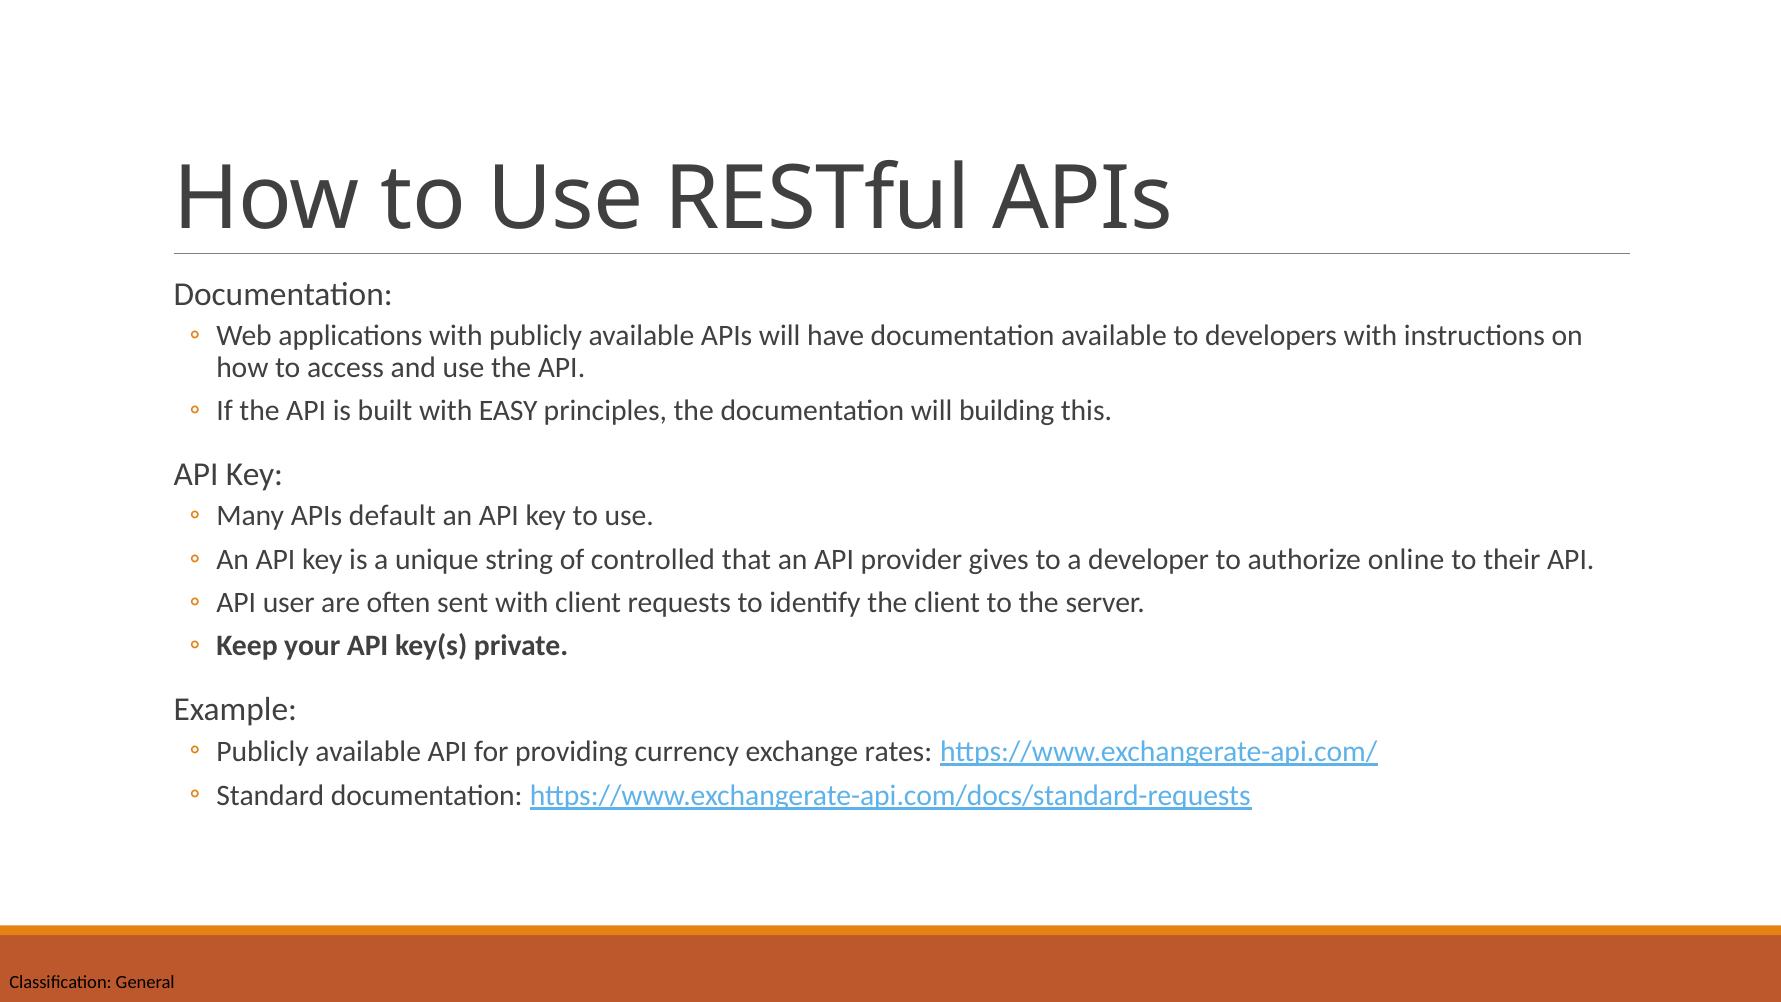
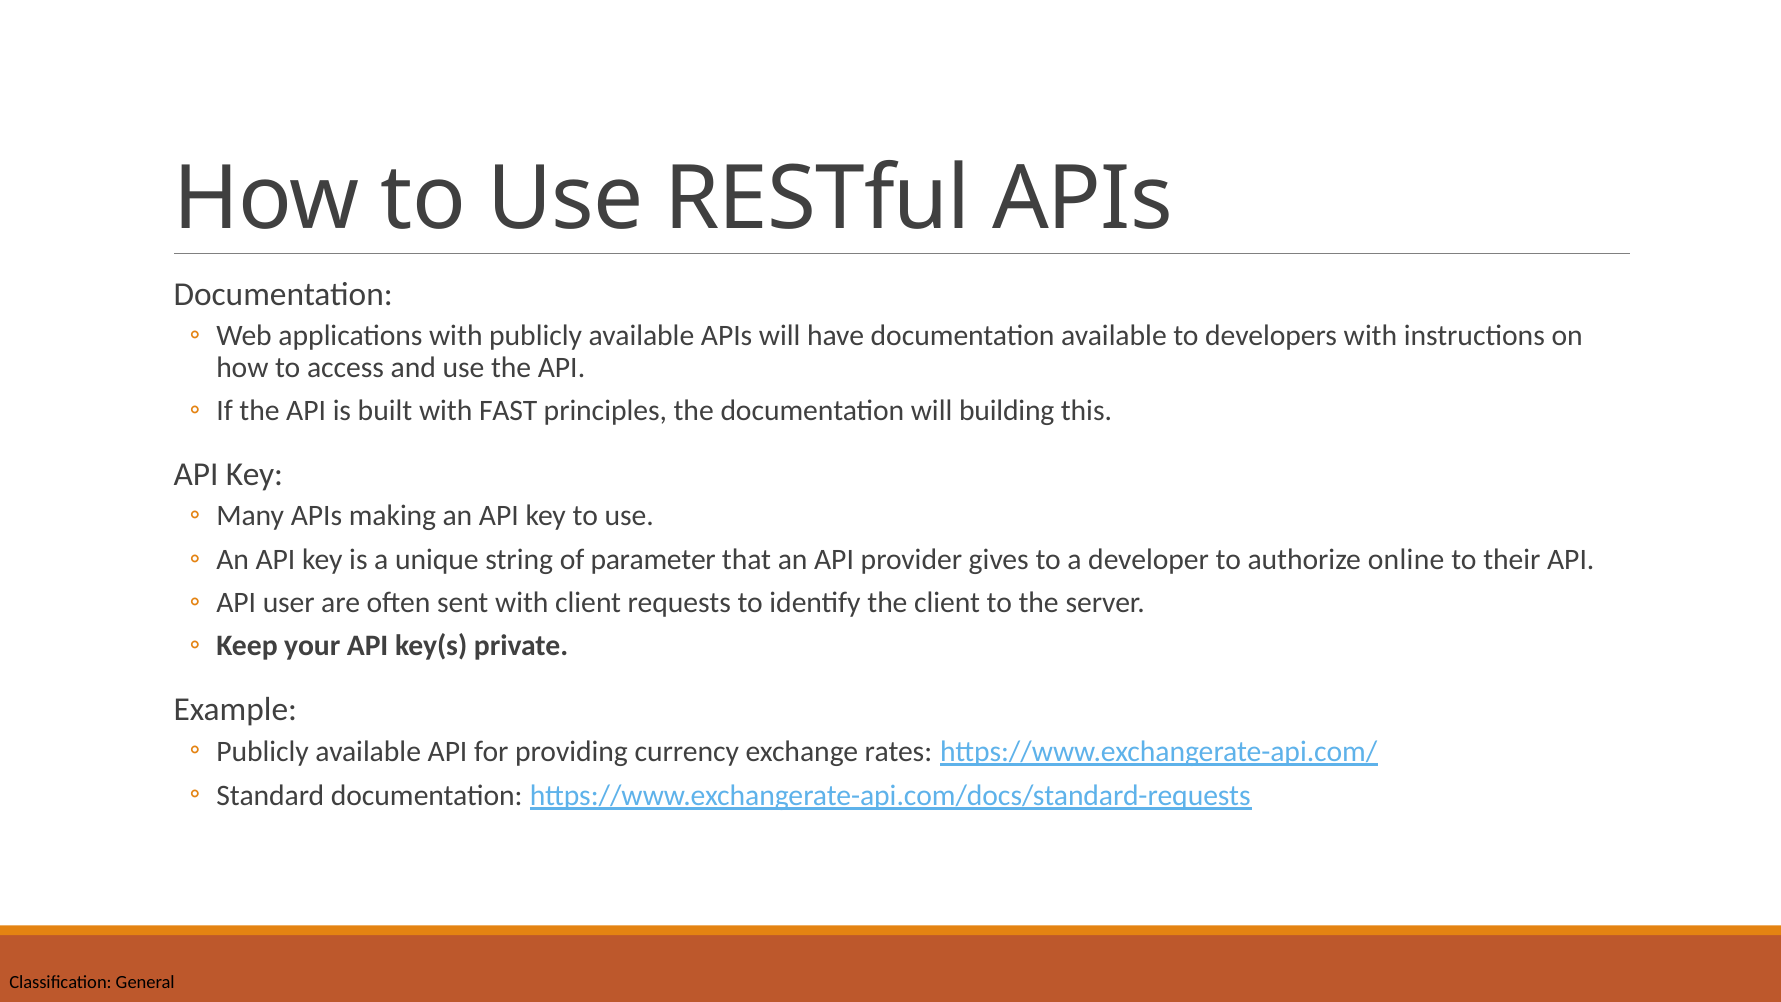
EASY: EASY -> FAST (508, 411)
default: default -> making (393, 516)
controlled: controlled -> parameter (653, 559)
